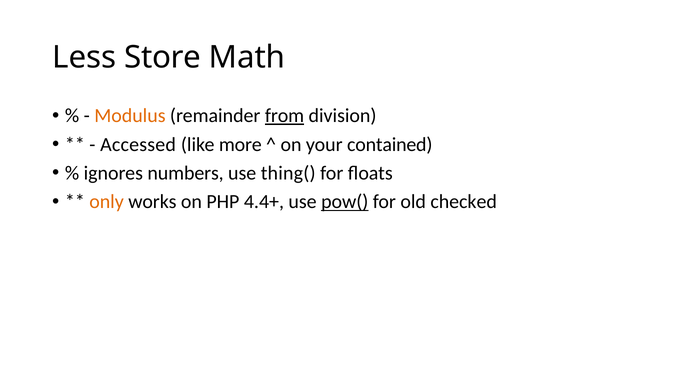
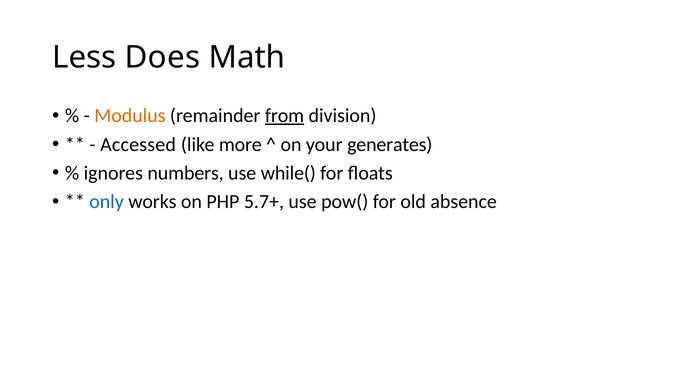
Store: Store -> Does (162, 57)
contained: contained -> generates (390, 144)
thing(: thing( -> while( (288, 173)
only colour: orange -> blue (107, 202)
4.4+: 4.4+ -> 5.7+ (264, 202)
pow( underline: present -> none (345, 202)
checked: checked -> absence (464, 202)
